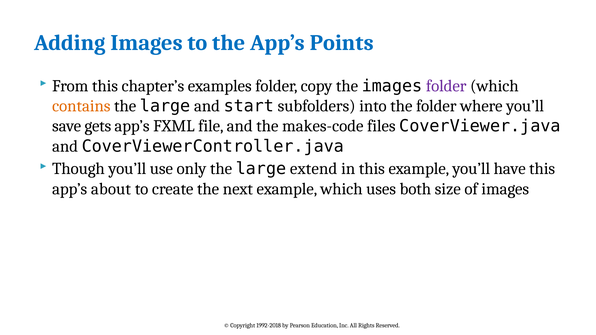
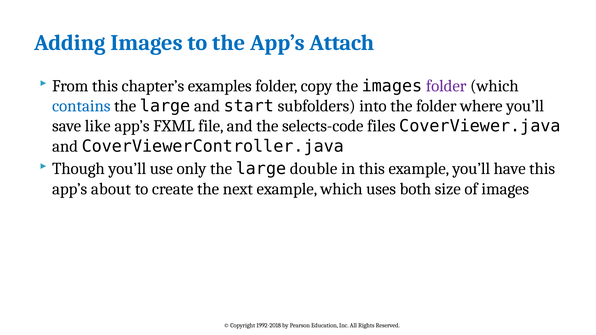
Points: Points -> Attach (342, 43)
contains colour: orange -> blue (81, 106)
gets: gets -> like (98, 126)
makes-code: makes-code -> selects-code (323, 126)
extend: extend -> double (314, 169)
